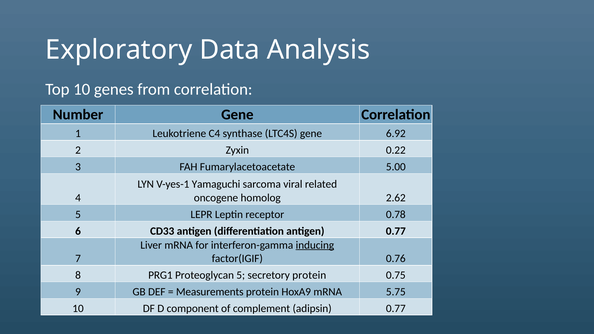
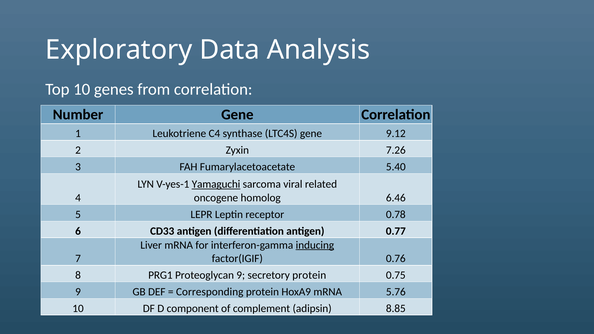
6.92: 6.92 -> 9.12 (396, 134)
0.22: 0.22 -> 7.26 (396, 150)
5.00: 5.00 -> 5.40 (396, 167)
Yamaguchi underline: none -> present (216, 184)
2.62: 2.62 -> 6.46 (396, 198)
Proteoglycan 5: 5 -> 9 (241, 275)
Measurements: Measurements -> Corresponding (210, 292)
5.75: 5.75 -> 5.76 (396, 292)
adipsin 0.77: 0.77 -> 8.85 (396, 308)
